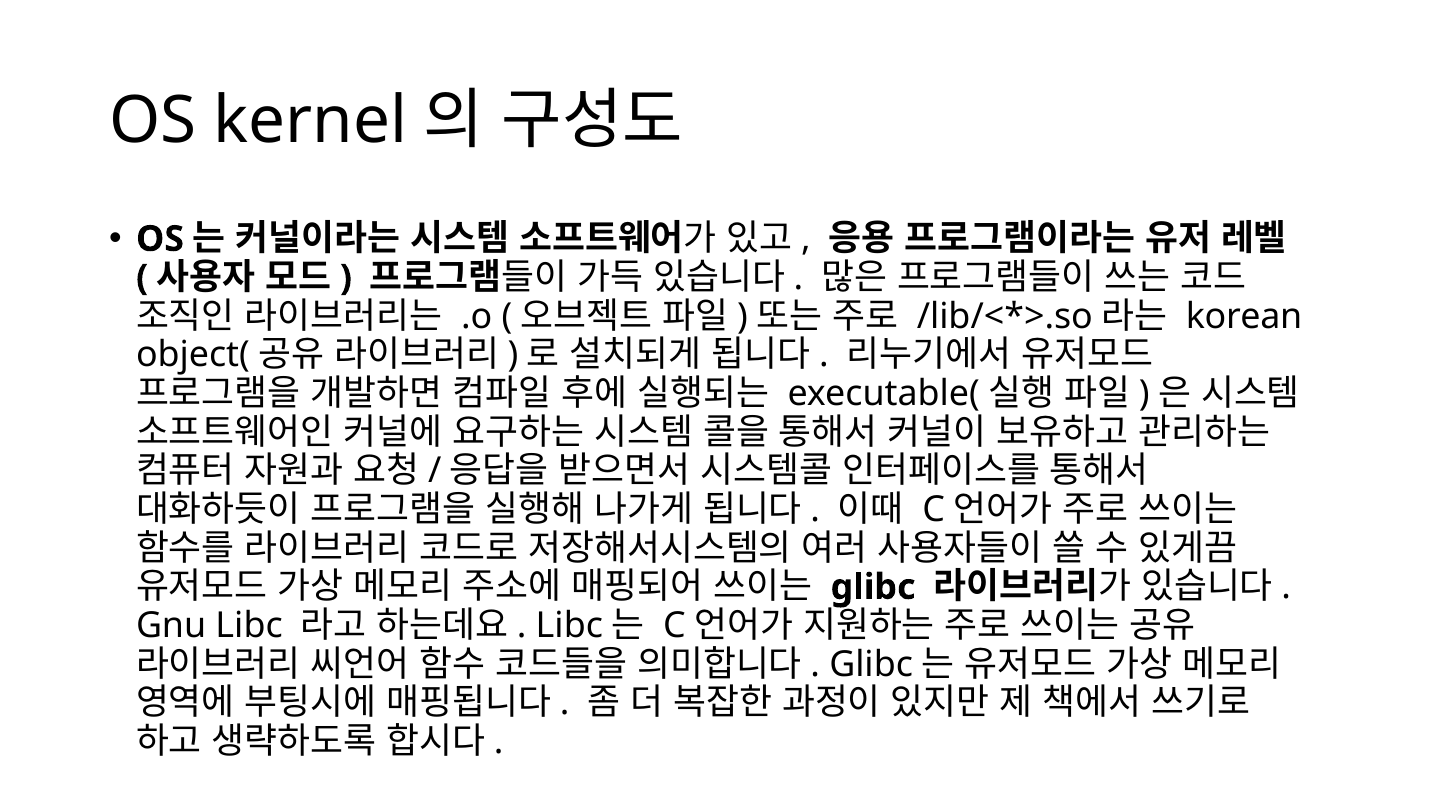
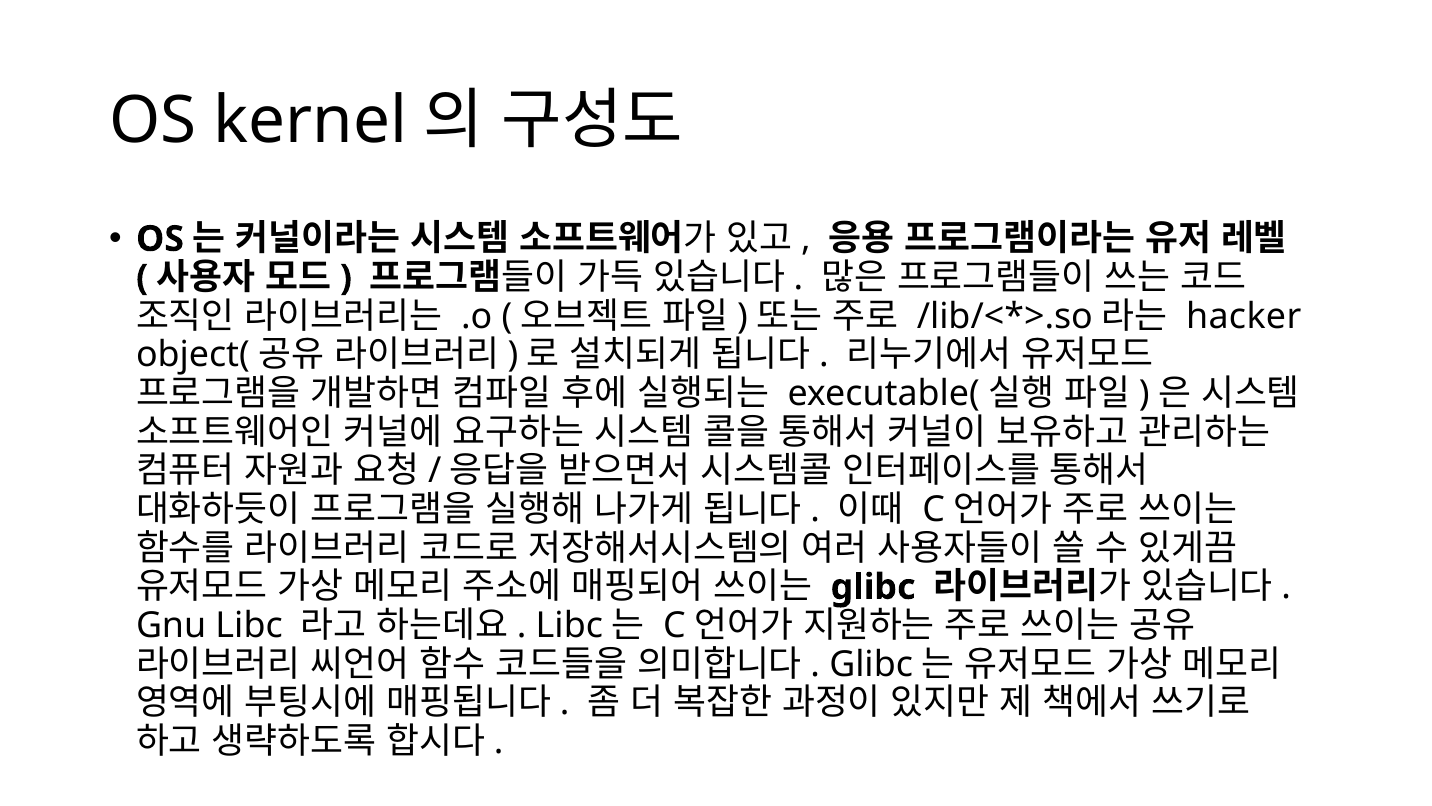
korean: korean -> hacker (1244, 316)
